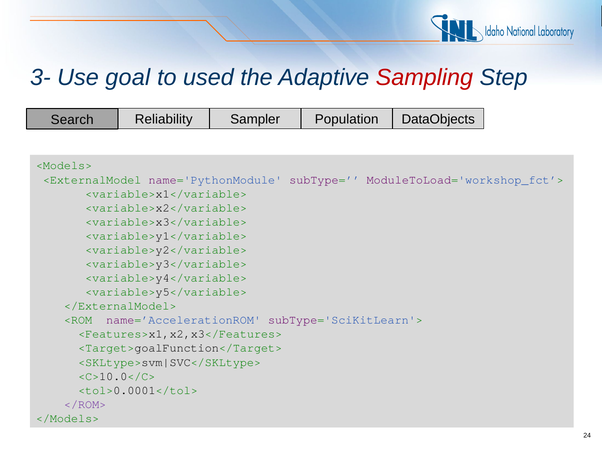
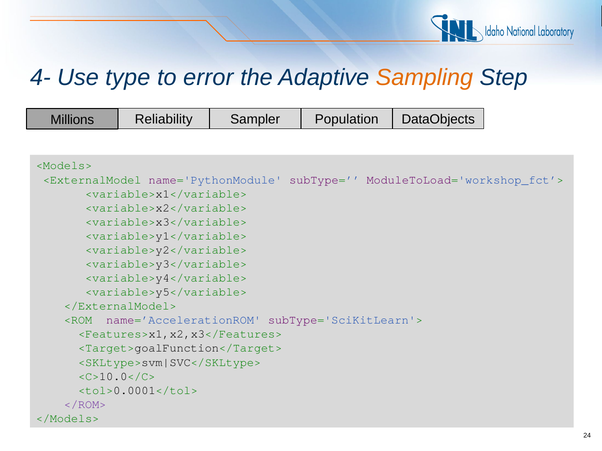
3-: 3- -> 4- (40, 78)
goal: goal -> type (128, 78)
used: used -> error (208, 78)
Sampling colour: red -> orange (424, 78)
Search: Search -> Millions (72, 120)
